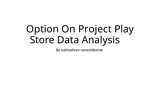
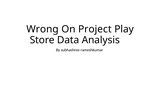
Option: Option -> Wrong (43, 29)
